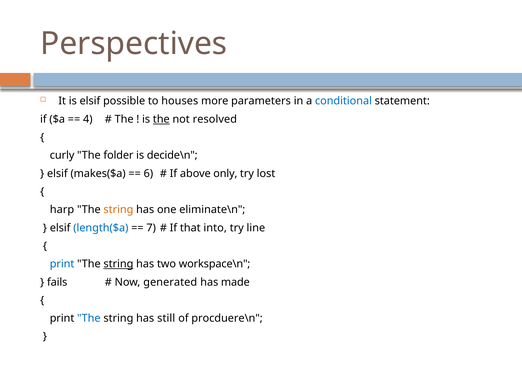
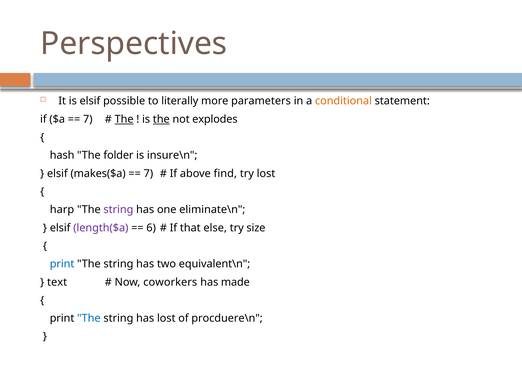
houses: houses -> literally (180, 101)
conditional colour: blue -> orange (343, 101)
4: 4 -> 7 (88, 119)
The underline: none -> present (124, 119)
resolved: resolved -> explodes (215, 119)
curly: curly -> hash (62, 156)
decide\n: decide\n -> insure\n (172, 156)
6: 6 -> 7 (148, 174)
only: only -> find (225, 174)
string colour: orange -> purple (118, 210)
length($a colour: blue -> purple (101, 228)
7: 7 -> 6 (151, 228)
into: into -> else (215, 228)
line: line -> size (256, 228)
string underline: present -> none (118, 264)
workspace\n: workspace\n -> equivalent\n (215, 264)
fails: fails -> text (57, 282)
generated: generated -> coworkers (170, 282)
has still: still -> lost (166, 319)
